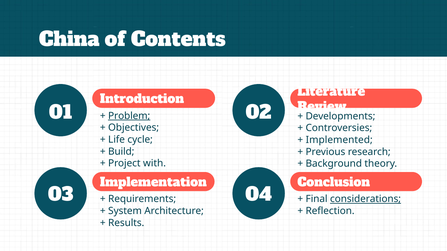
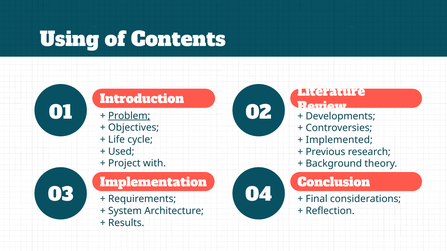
China: China -> Using (69, 40)
Build: Build -> Used (121, 152)
considerations underline: present -> none (366, 199)
